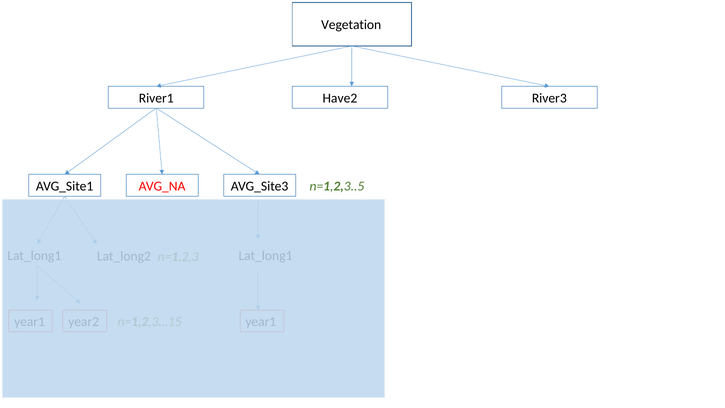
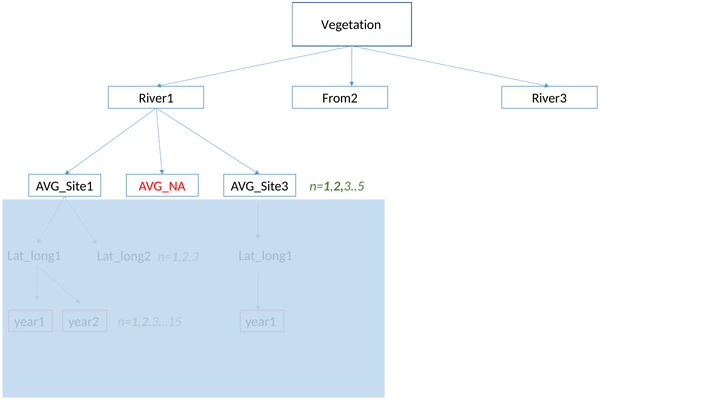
Have2: Have2 -> From2 (340, 98)
